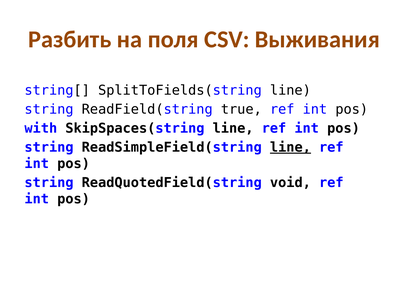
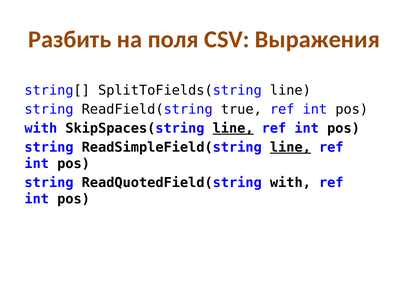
Выживания: Выживания -> Выражения (317, 39)
line underline: none -> present (233, 128)
ReadQuotedField(string void: void -> with (290, 183)
